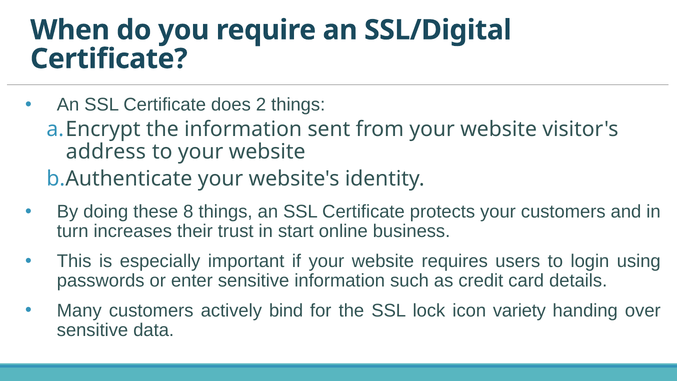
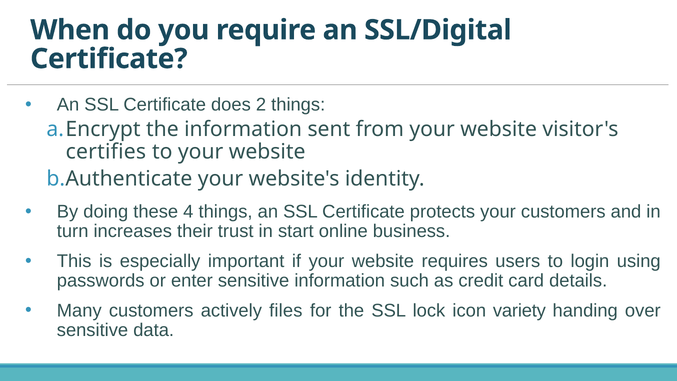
address: address -> certifies (106, 152)
8: 8 -> 4 (188, 212)
bind: bind -> files (286, 310)
